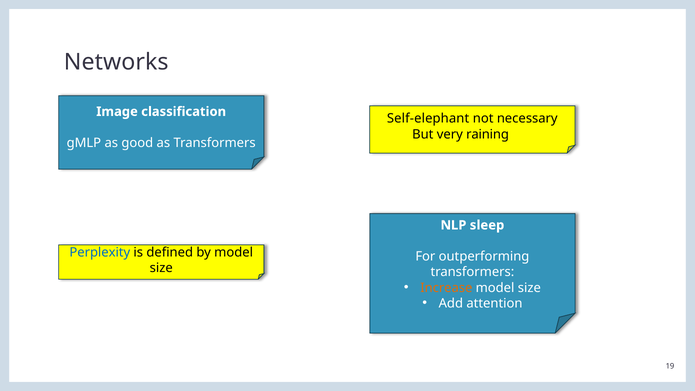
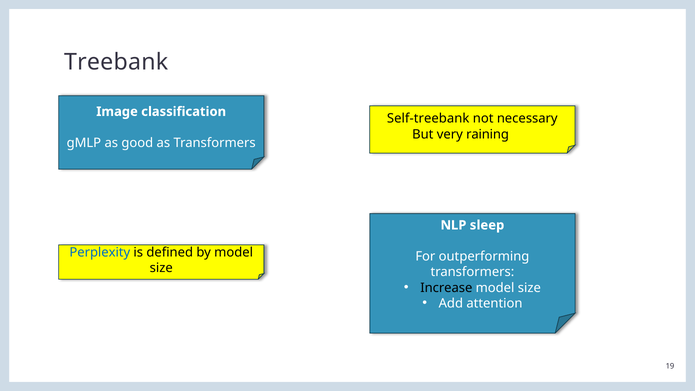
Networks: Networks -> Treebank (116, 62)
Self-elephant: Self-elephant -> Self-treebank (428, 119)
Increase colour: orange -> black (446, 288)
